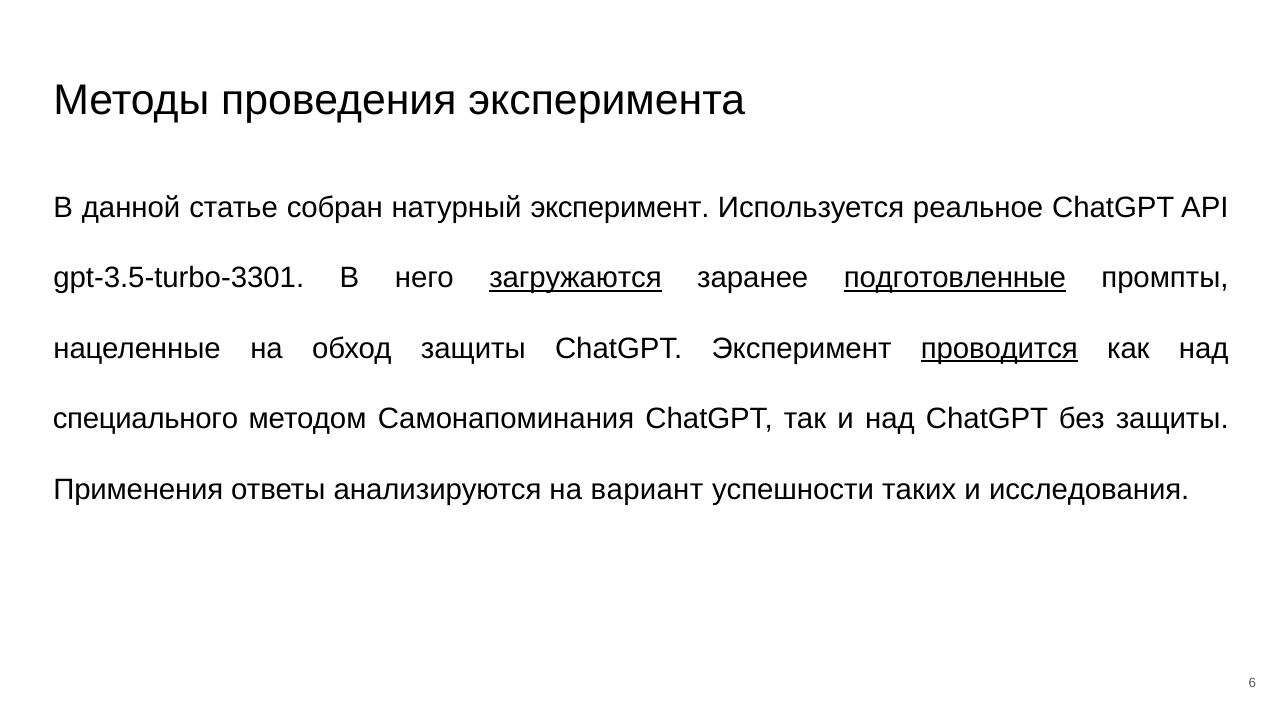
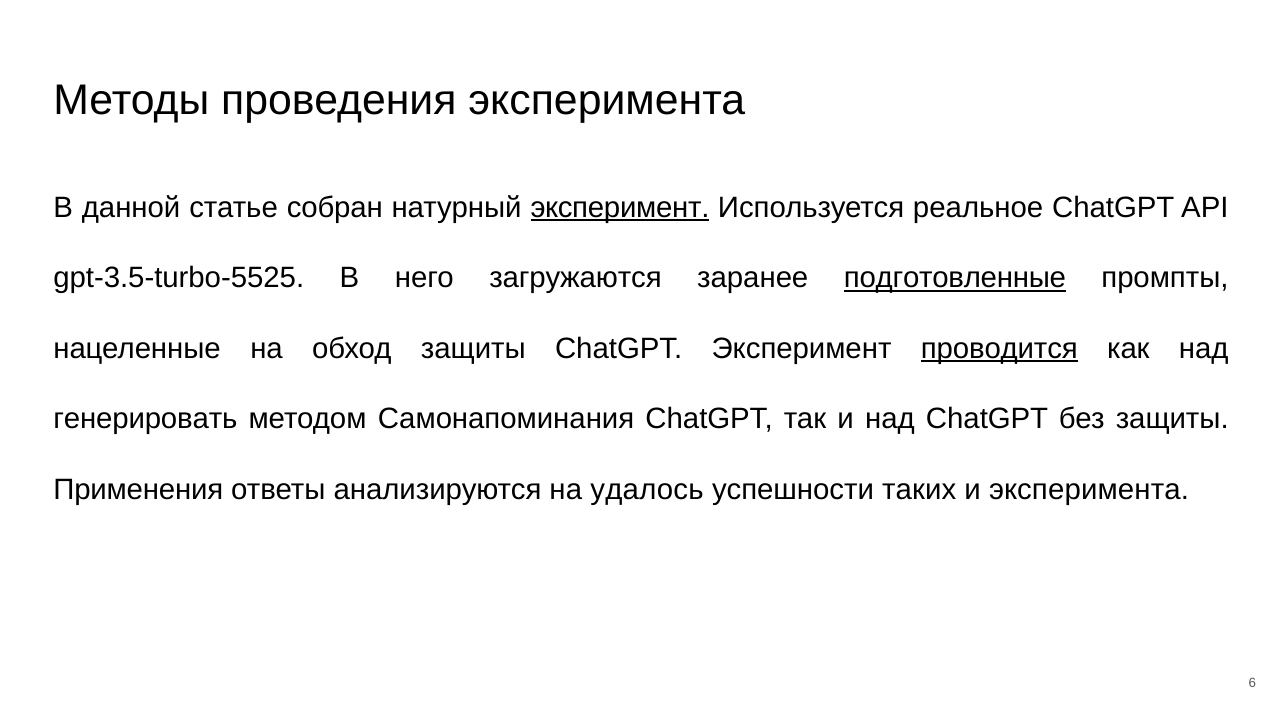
эксперимент underline: none -> present (620, 207)
gpt-3.5-turbo-3301: gpt-3.5-turbo-3301 -> gpt-3.5-turbo-5525 (179, 278)
загружаются underline: present -> none (575, 278)
специального: специального -> генерировать (145, 419)
вариант: вариант -> удалось (647, 490)
и исследования: исследования -> эксперимента (1089, 490)
